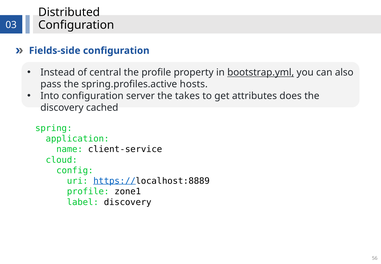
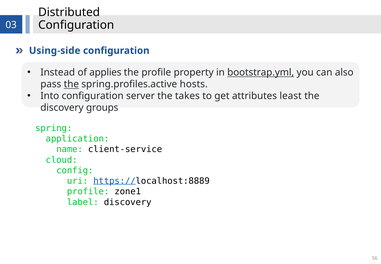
Fields-side: Fields-side -> Using-side (55, 51)
central: central -> applies (105, 72)
the underline: none -> present (71, 84)
does: does -> least (291, 96)
cached: cached -> groups (102, 108)
